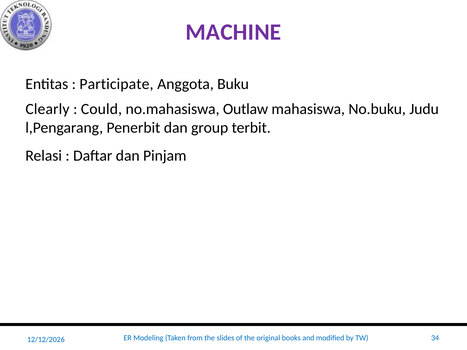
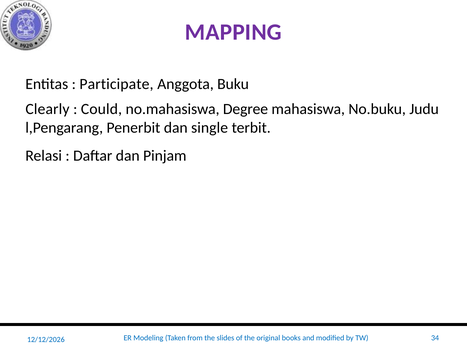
MACHINE: MACHINE -> MAPPING (233, 32)
Outlaw: Outlaw -> Degree (246, 109)
group: group -> single (210, 128)
